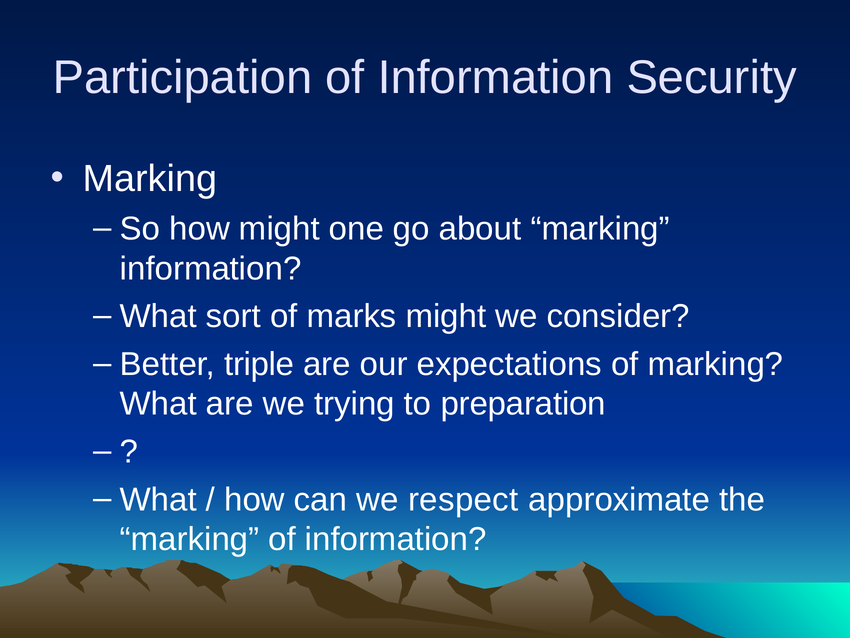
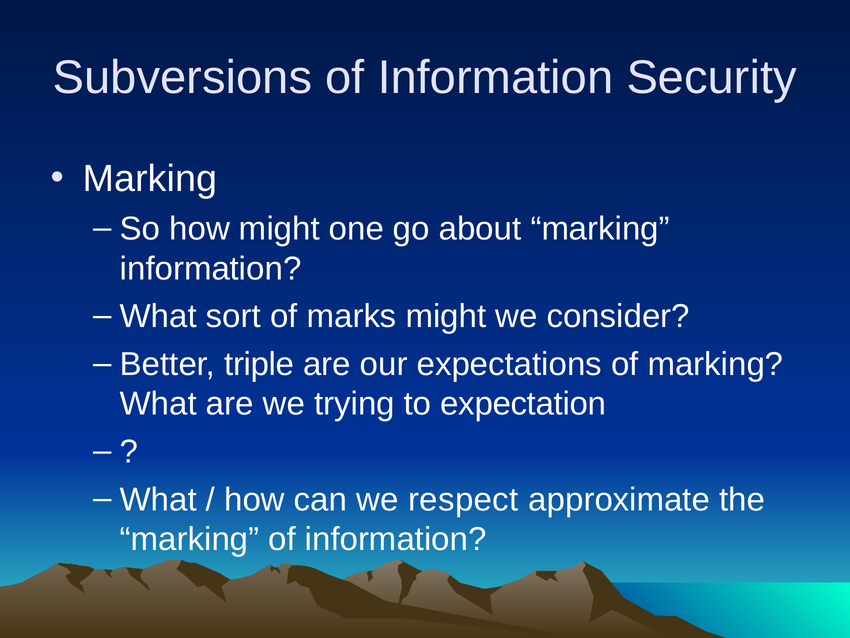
Participation: Participation -> Subversions (182, 78)
preparation: preparation -> expectation (523, 404)
